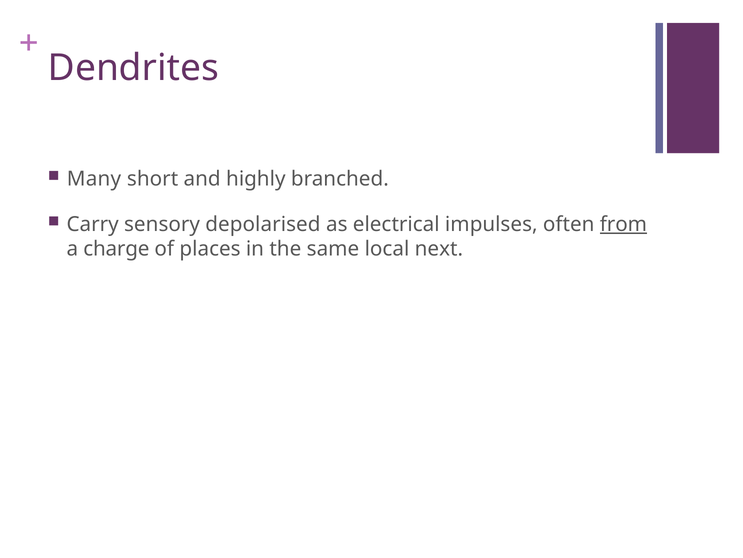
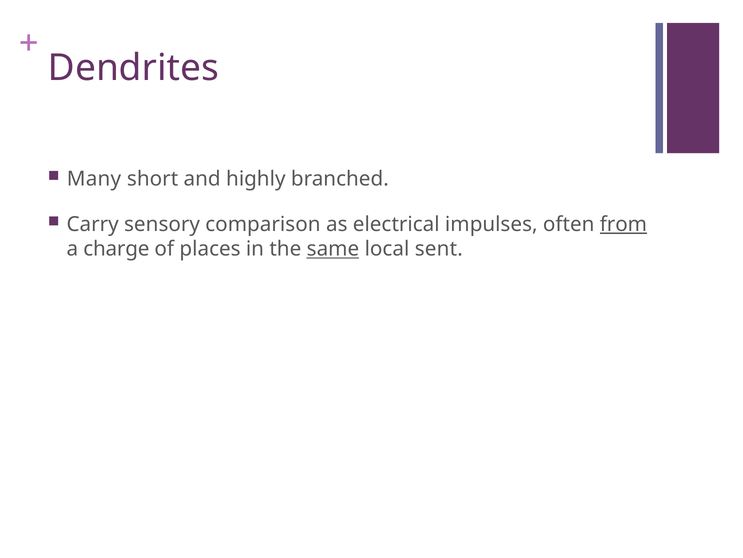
depolarised: depolarised -> comparison (263, 224)
same underline: none -> present (333, 249)
next: next -> sent (439, 249)
